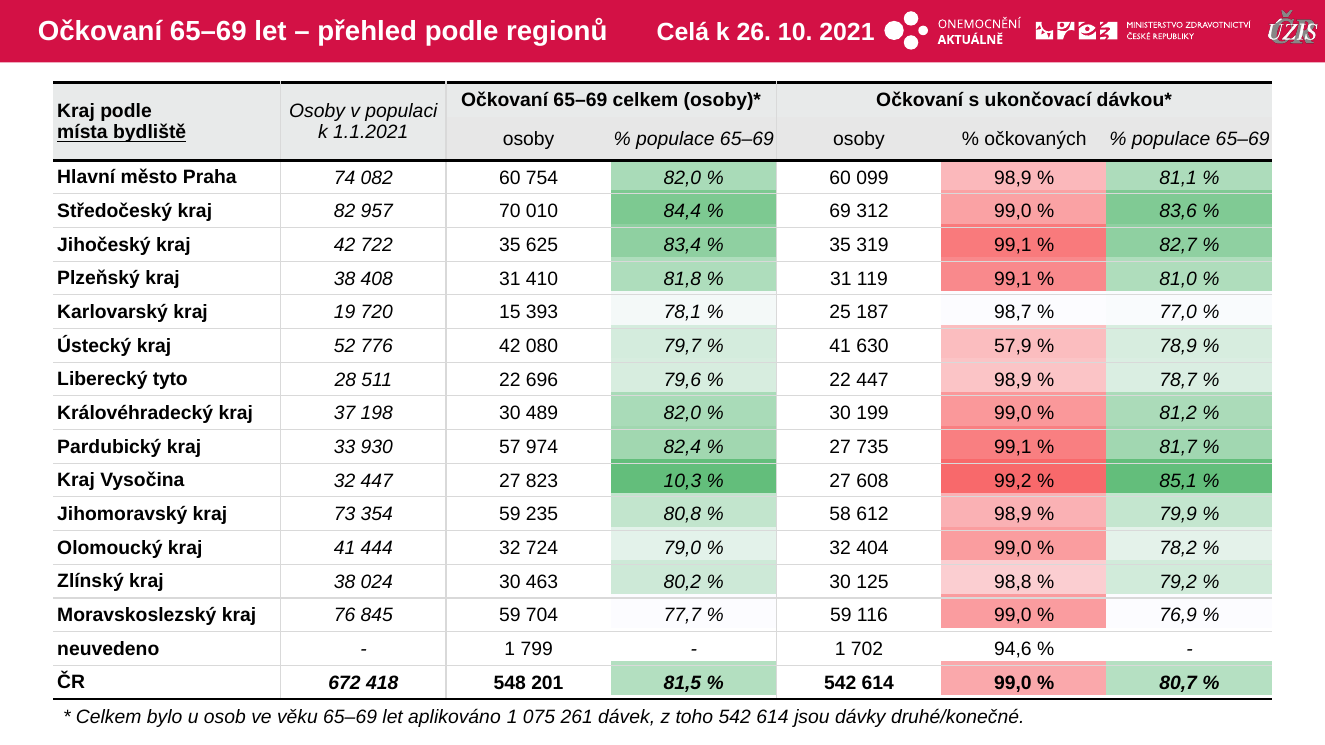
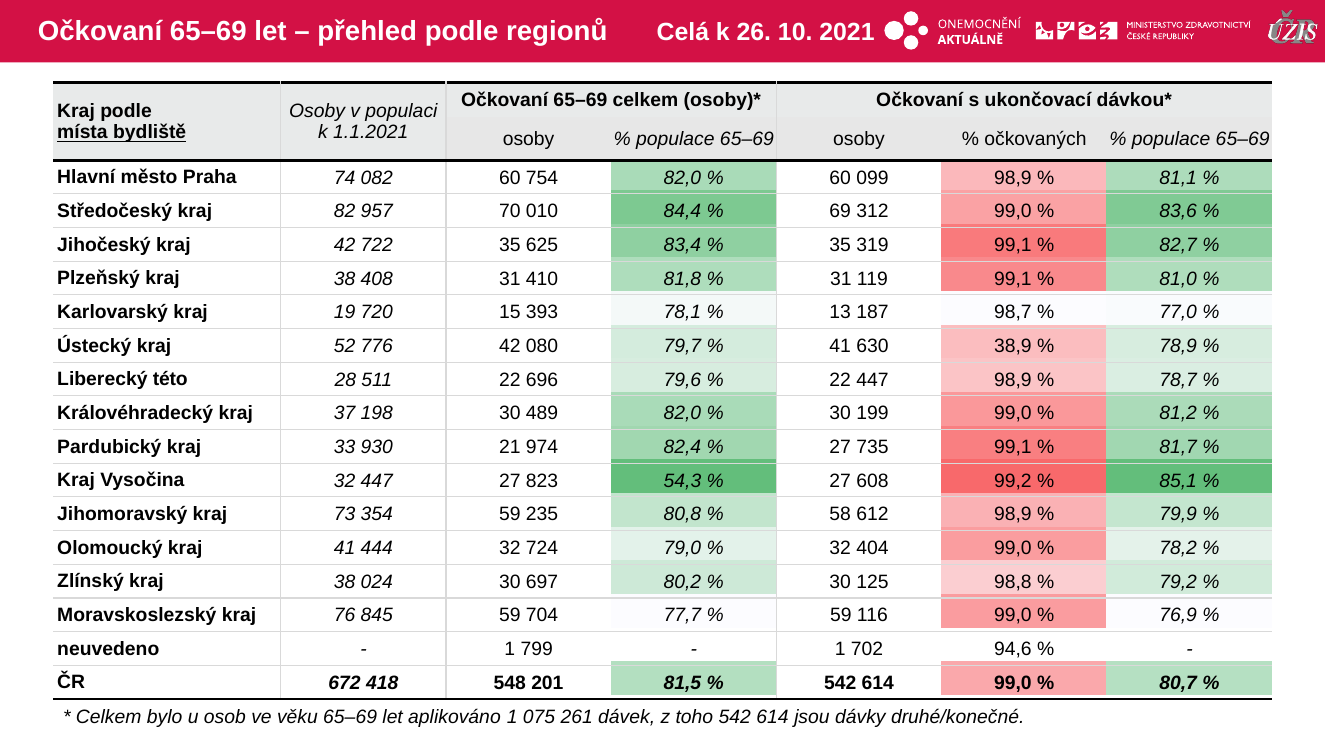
25: 25 -> 13 (840, 313)
57,9: 57,9 -> 38,9 (1013, 346)
tyto: tyto -> této (170, 380)
57: 57 -> 21 (510, 447)
10,3: 10,3 -> 54,3 (682, 481)
463: 463 -> 697 (542, 582)
